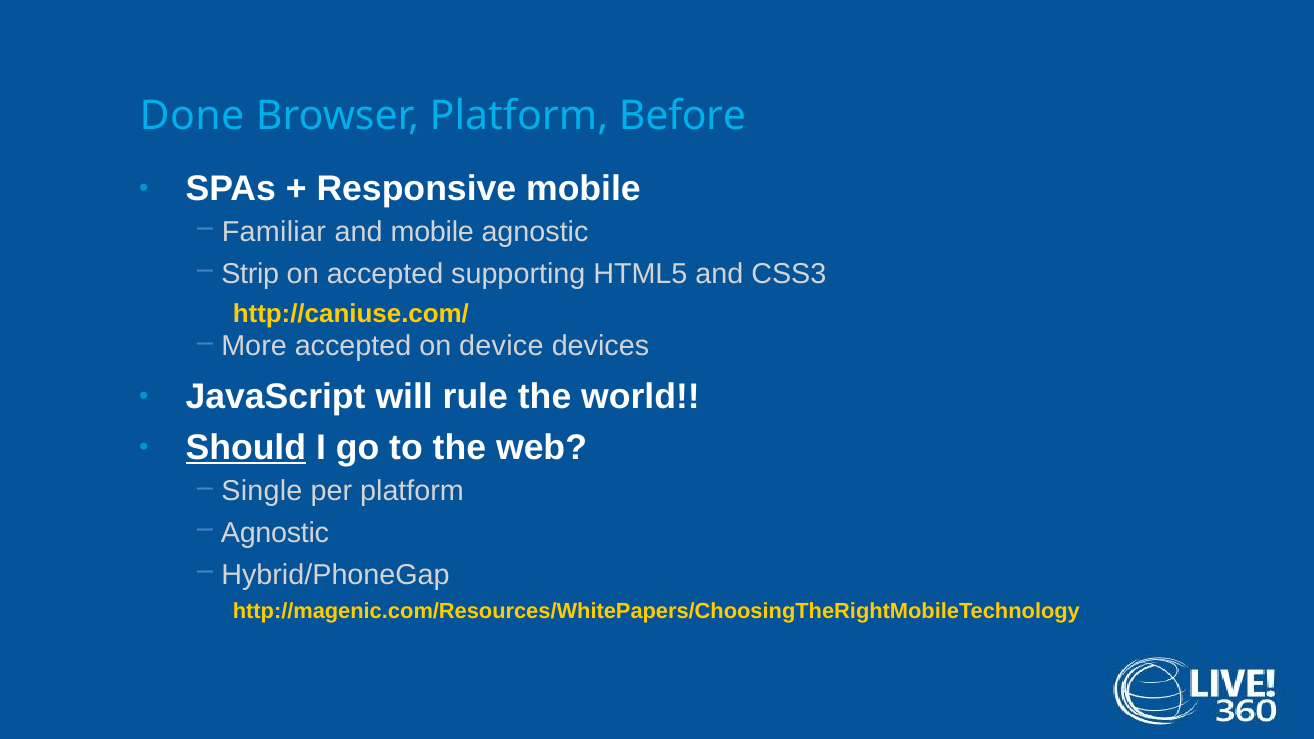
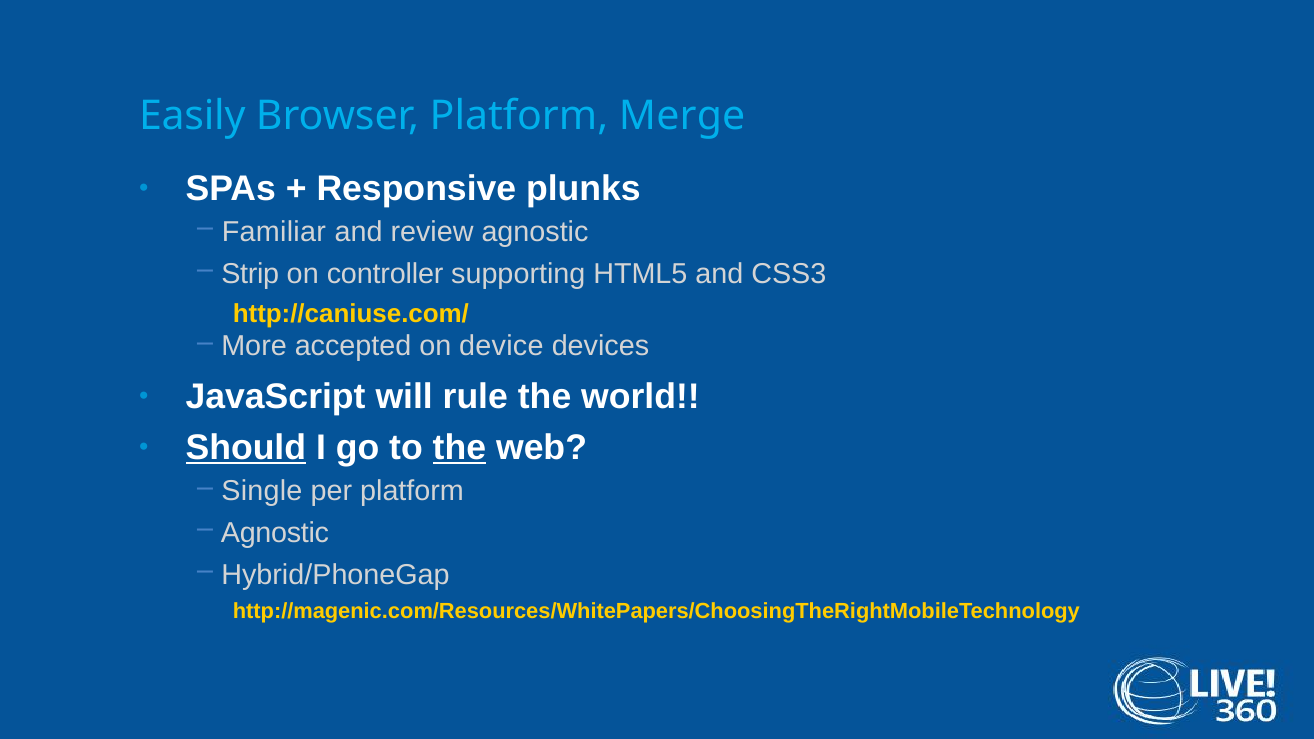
Done: Done -> Easily (192, 116)
Before: Before -> Merge (682, 116)
Responsive mobile: mobile -> plunks (583, 189)
and mobile: mobile -> review (432, 232)
on accepted: accepted -> controller (385, 274)
the underline: none -> present (459, 448)
